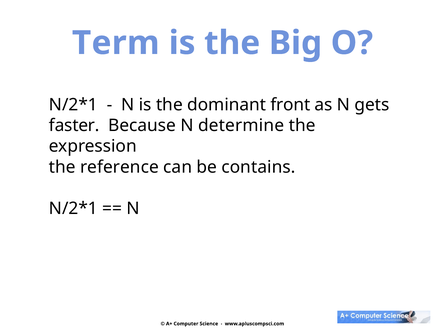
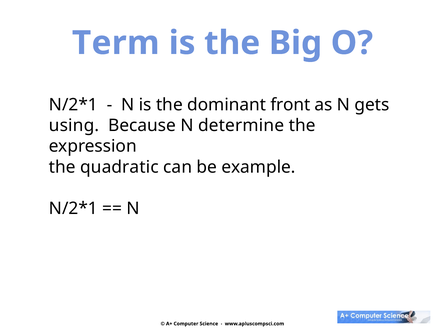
faster: faster -> using (74, 126)
reference: reference -> quadratic (119, 167)
contains: contains -> example (258, 167)
